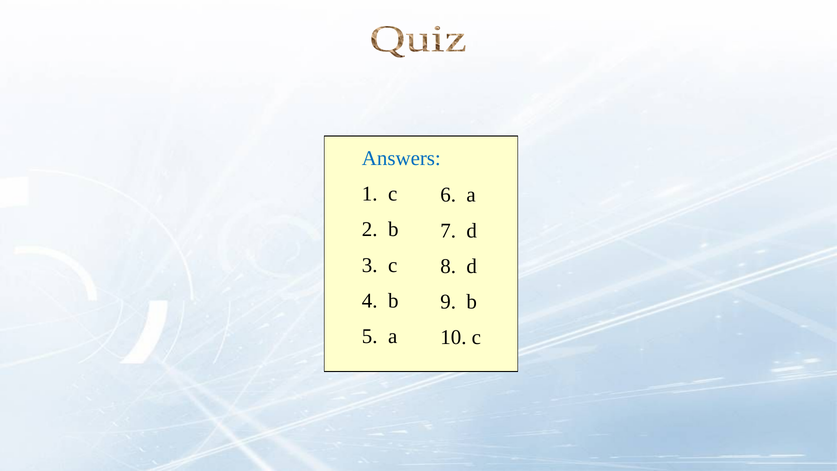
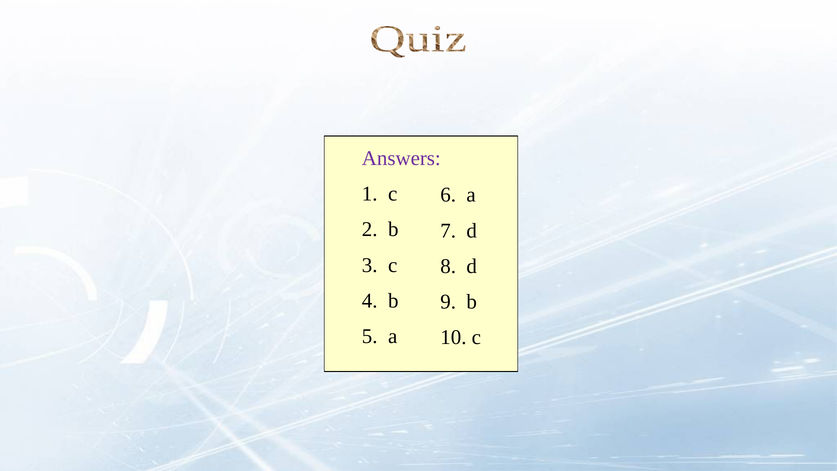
Answers colour: blue -> purple (401, 158)
